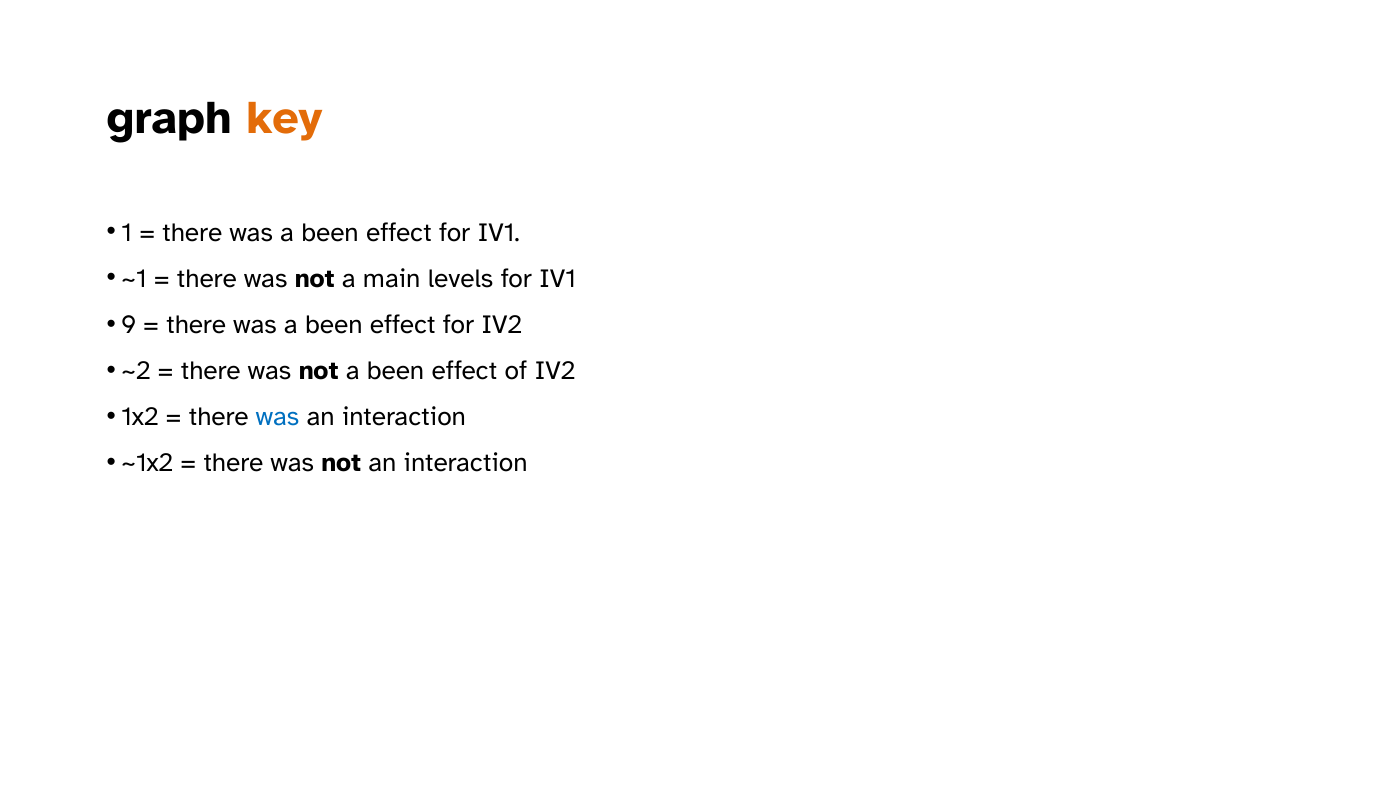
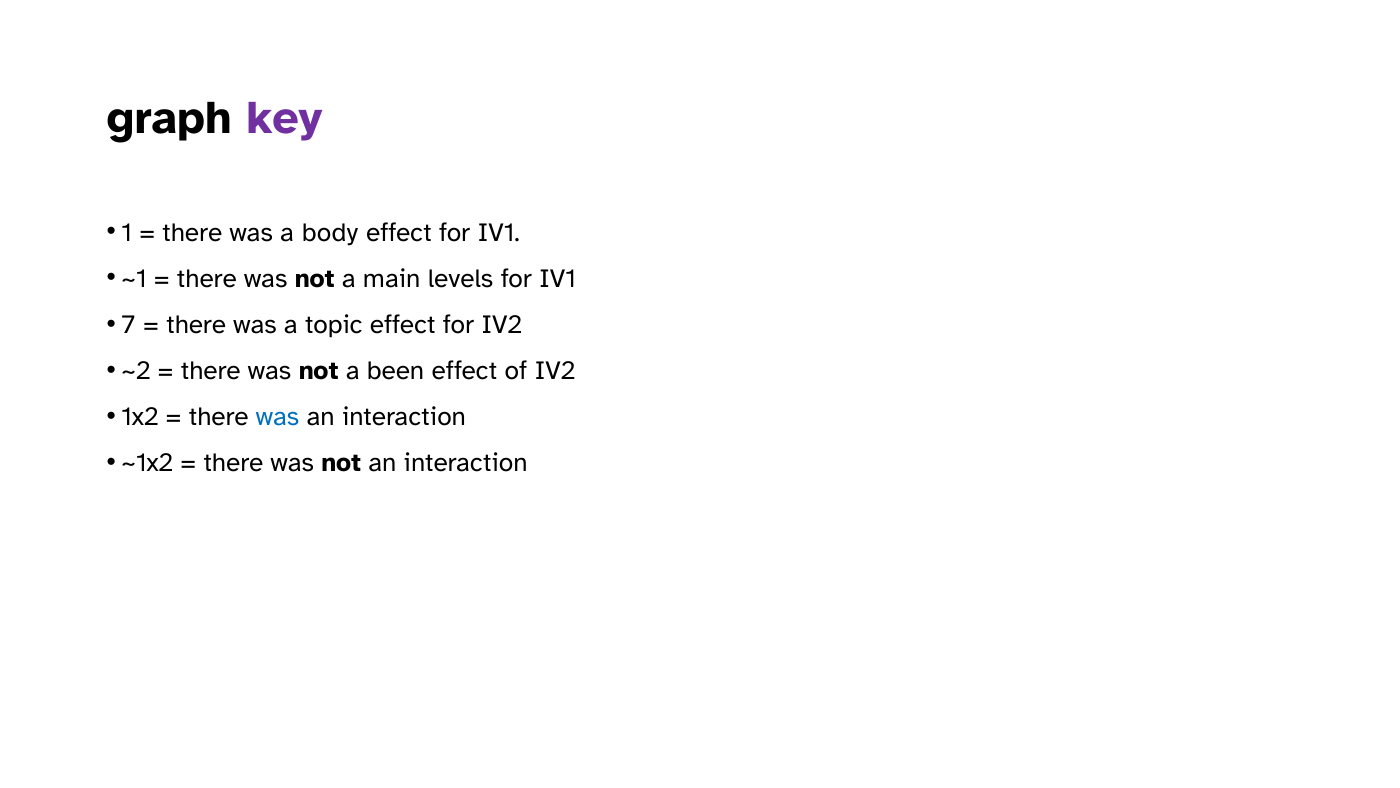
key colour: orange -> purple (284, 118)
been: been -> body (330, 232)
9: 9 -> 7 (129, 325)
been: been -> topic (334, 325)
